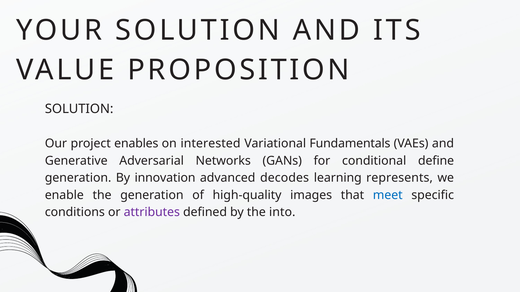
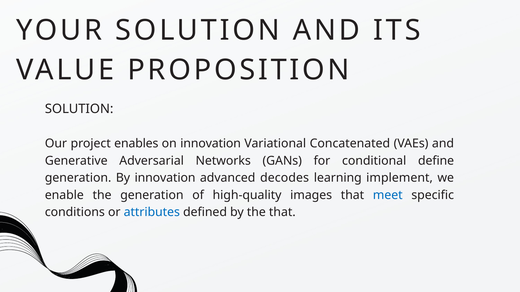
on interested: interested -> innovation (211, 144)
Fundamentals: Fundamentals -> Concatenated (350, 144)
represents: represents -> implement (400, 178)
attributes colour: purple -> blue (152, 213)
the into: into -> that (282, 213)
